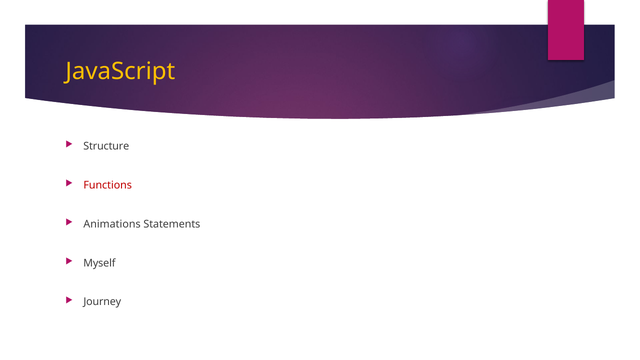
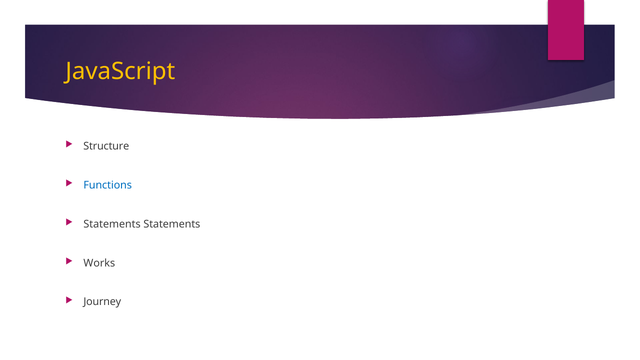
Functions colour: red -> blue (108, 185)
Animations: Animations -> Statements (112, 224)
Myself: Myself -> Works (99, 263)
